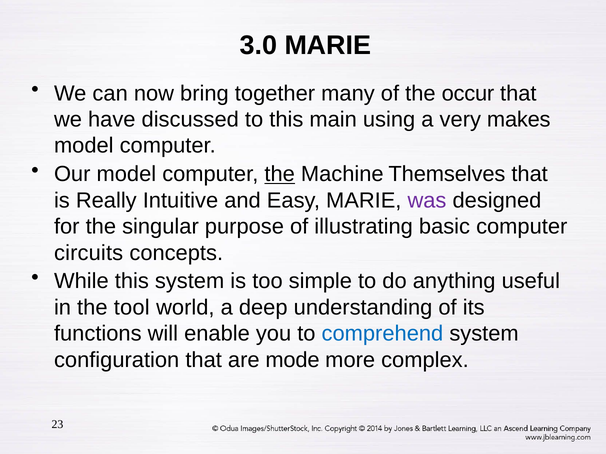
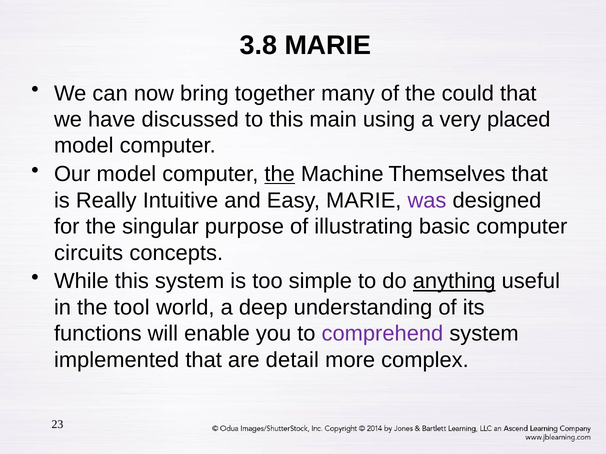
3.0: 3.0 -> 3.8 (258, 45)
occur: occur -> could (468, 93)
makes: makes -> placed (519, 120)
anything underline: none -> present (454, 282)
comprehend colour: blue -> purple (382, 334)
configuration: configuration -> implemented (117, 360)
mode: mode -> detail (292, 360)
